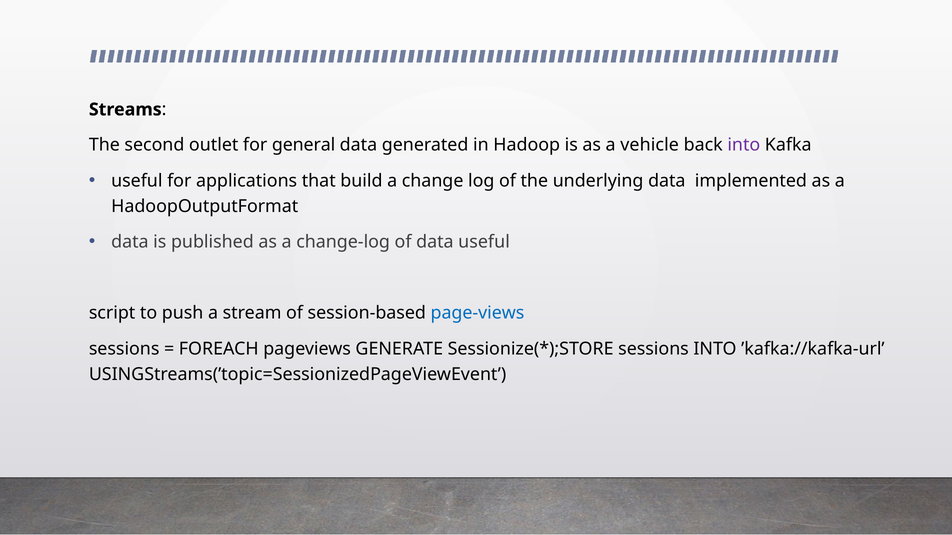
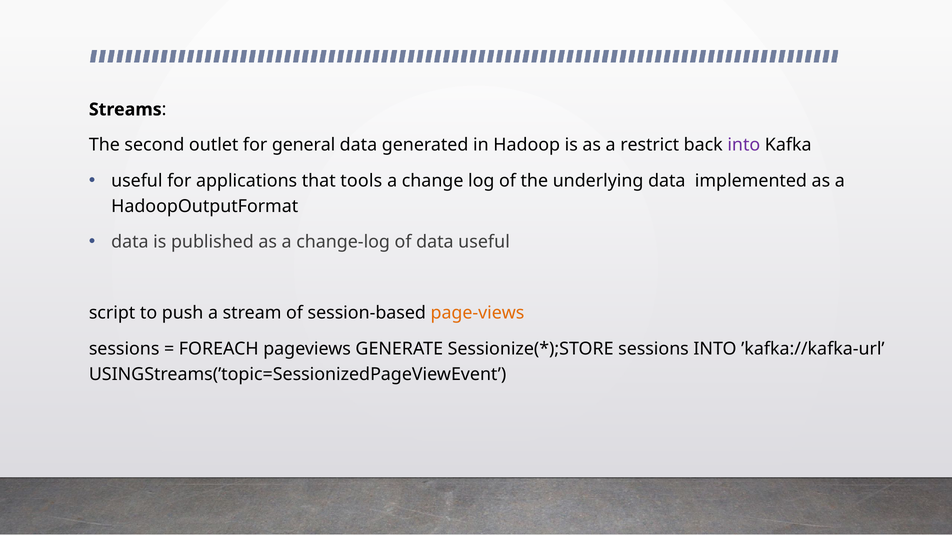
vehicle: vehicle -> restrict (650, 145)
build: build -> tools (361, 181)
page-views colour: blue -> orange (477, 313)
